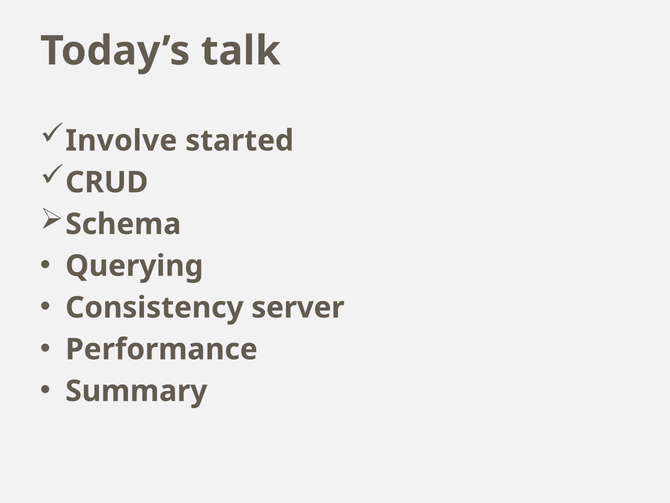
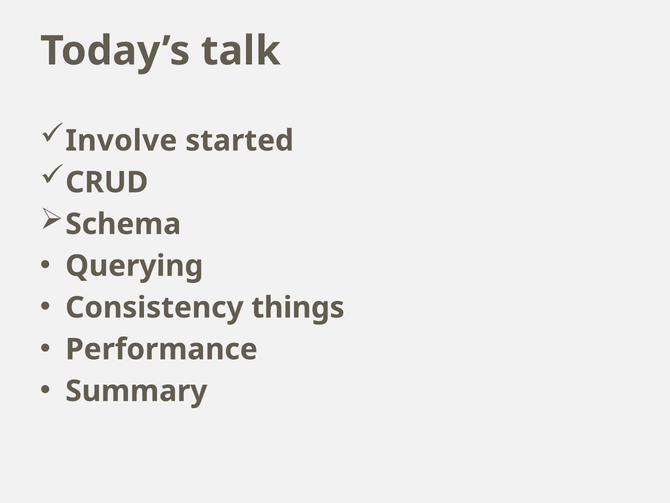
server: server -> things (298, 307)
